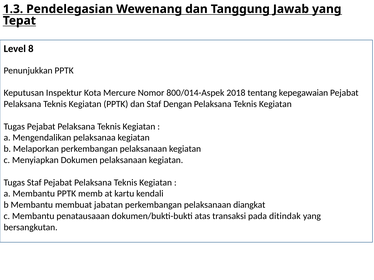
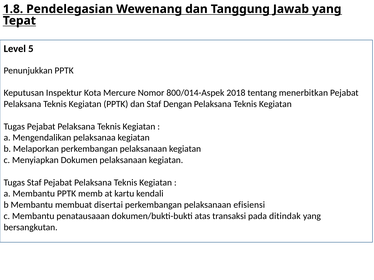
1.3: 1.3 -> 1.8 (13, 9)
8: 8 -> 5 (31, 49)
kepegawaian: kepegawaian -> menerbitkan (303, 93)
jabatan: jabatan -> disertai (108, 205)
diangkat: diangkat -> efisiensi (249, 205)
